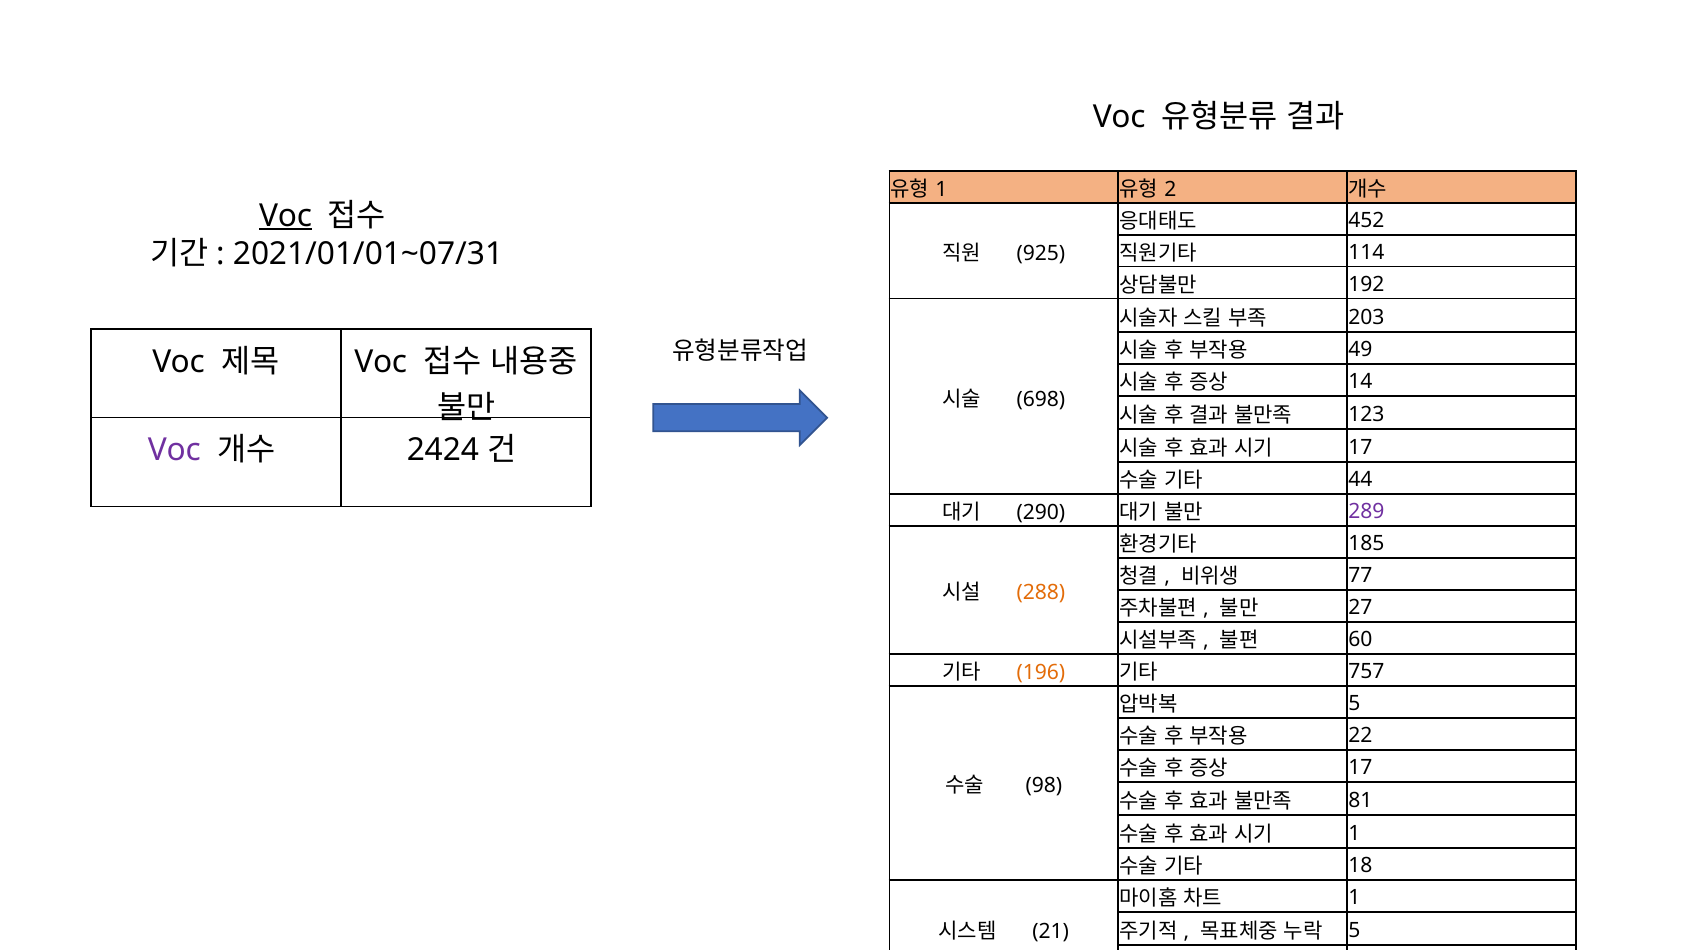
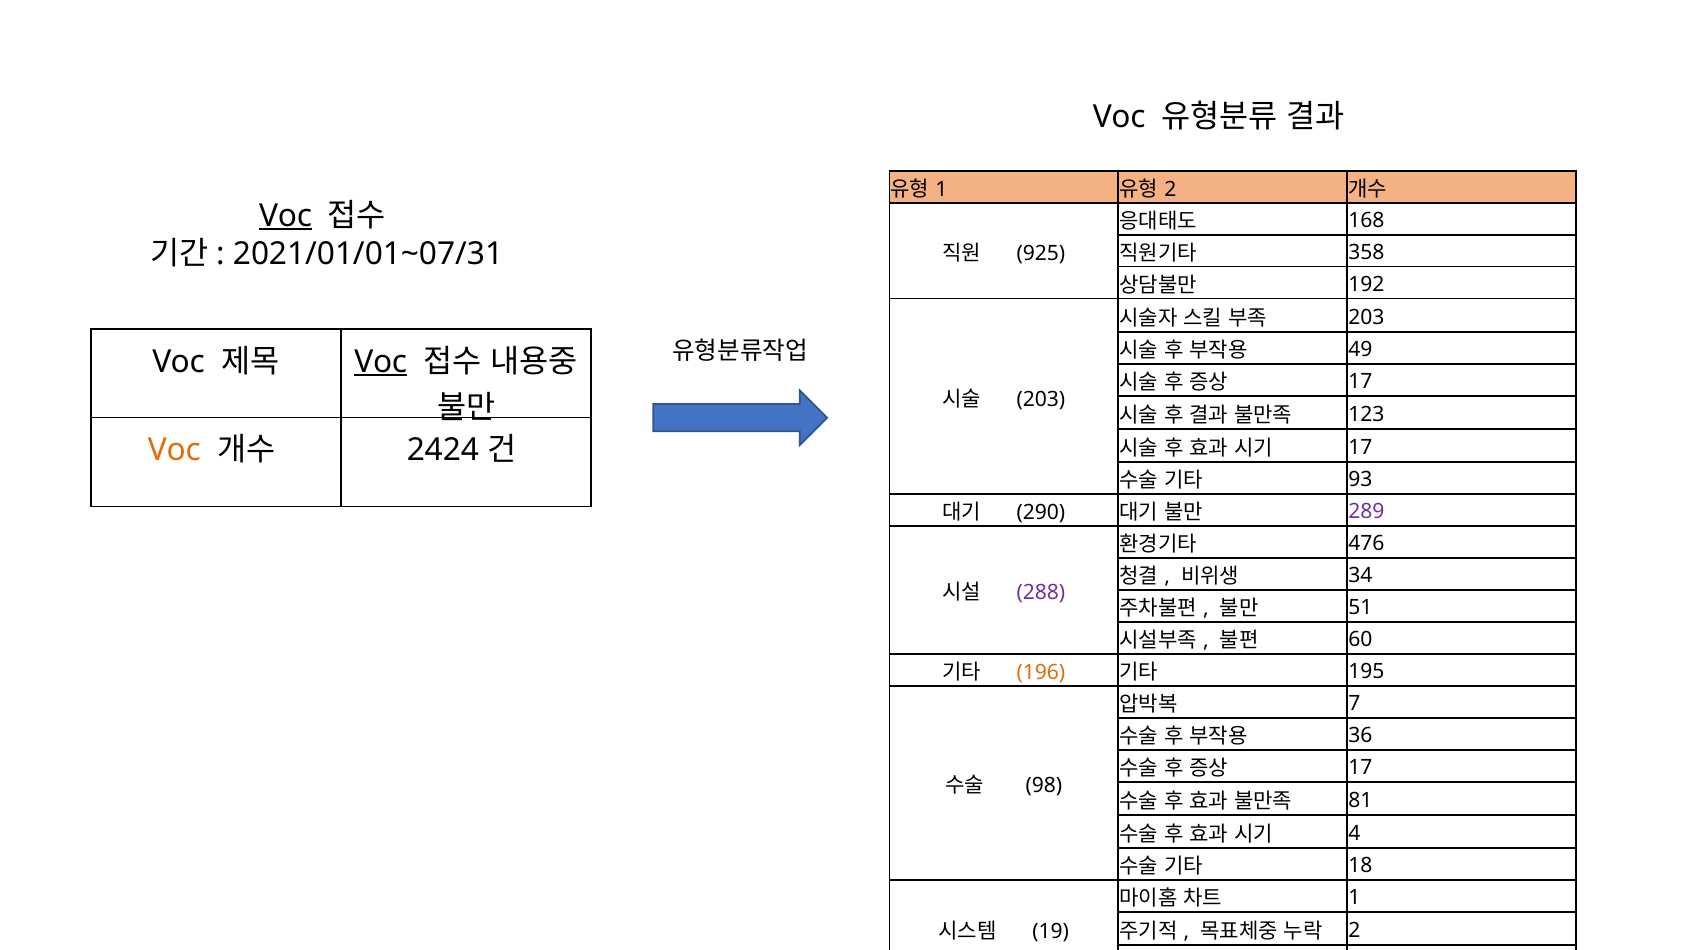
452: 452 -> 168 (1366, 221)
114: 114 -> 358 (1366, 253)
Voc underline: none -> present (381, 361)
14: 14 -> 17 (1360, 382)
698: 698 -> 203 (1041, 399)
Voc colour: purple -> orange (174, 450)
44: 44 -> 93 (1360, 480)
185: 185 -> 476 (1366, 544)
77: 77 -> 34 (1360, 576)
288 colour: orange -> purple (1041, 593)
27: 27 -> 51 (1360, 608)
757: 757 -> 195 (1366, 671)
5: 5 -> 7 (1354, 703)
22: 22 -> 36 (1360, 735)
1: 1 -> 4 (1354, 833)
21: 21 -> 19 (1051, 931)
5: 5 -> 2 (1354, 930)
